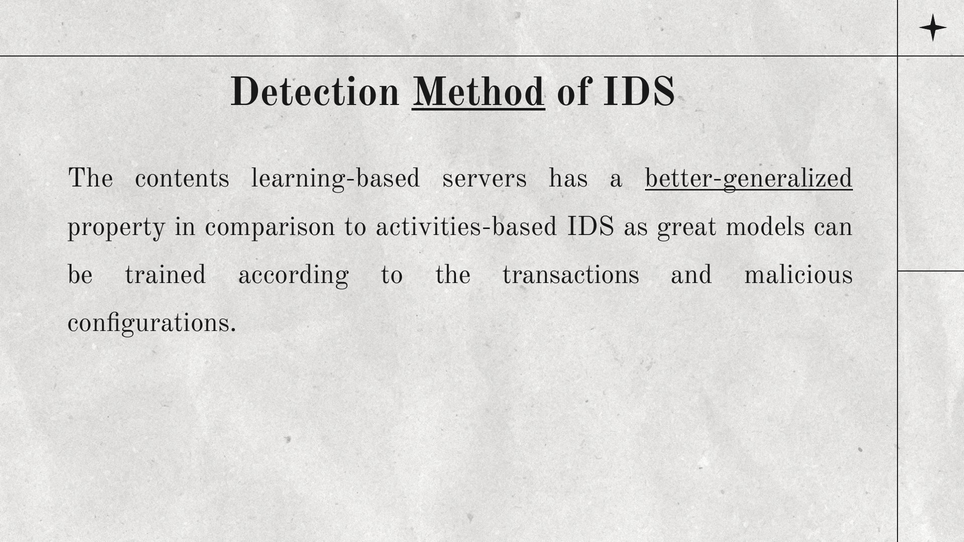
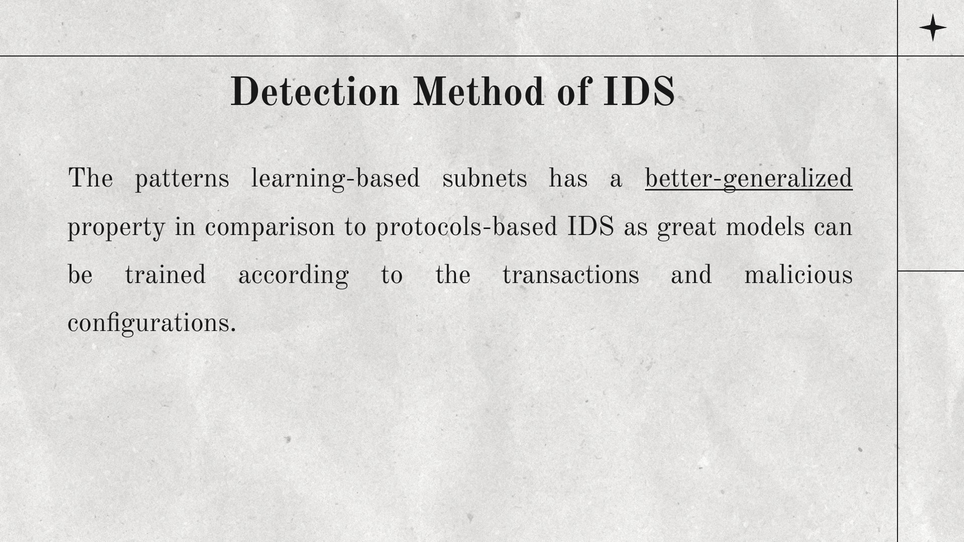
Method underline: present -> none (478, 92)
contents: contents -> patterns (182, 178)
servers: servers -> subnets (485, 178)
activities-based: activities-based -> protocols-based (467, 226)
